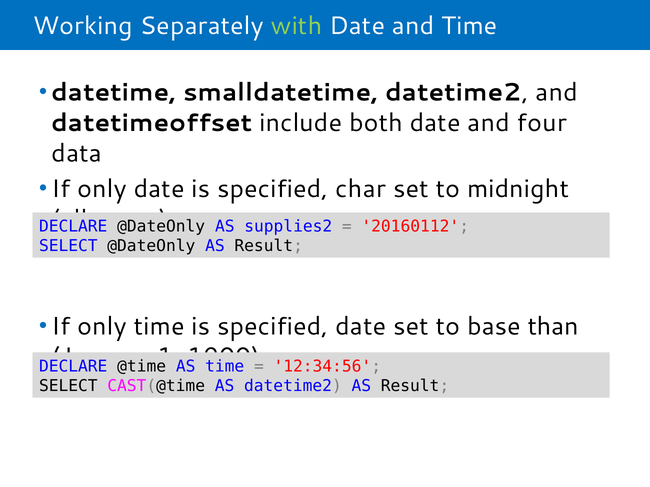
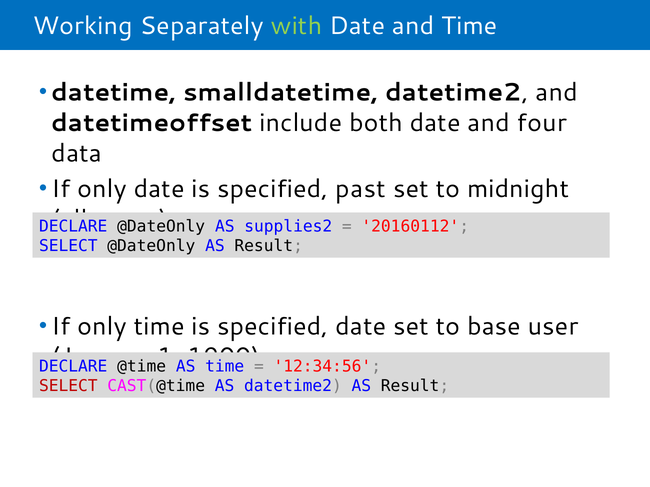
char: char -> past (361, 189)
than: than -> user (553, 327)
SELECT colour: black -> red (68, 386)
